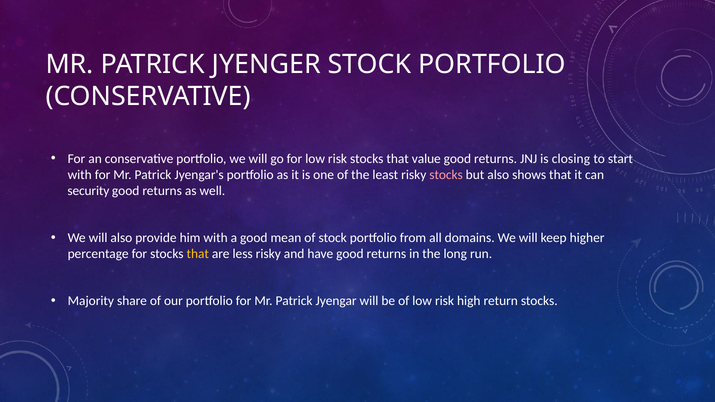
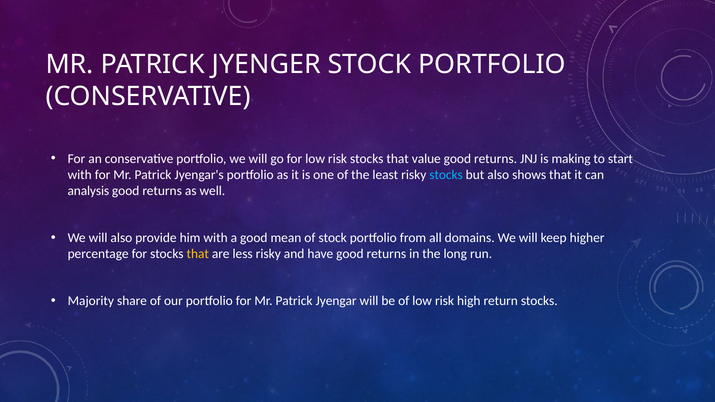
closing: closing -> making (571, 159)
stocks colour: pink -> light blue (446, 175)
security: security -> analysis (88, 191)
